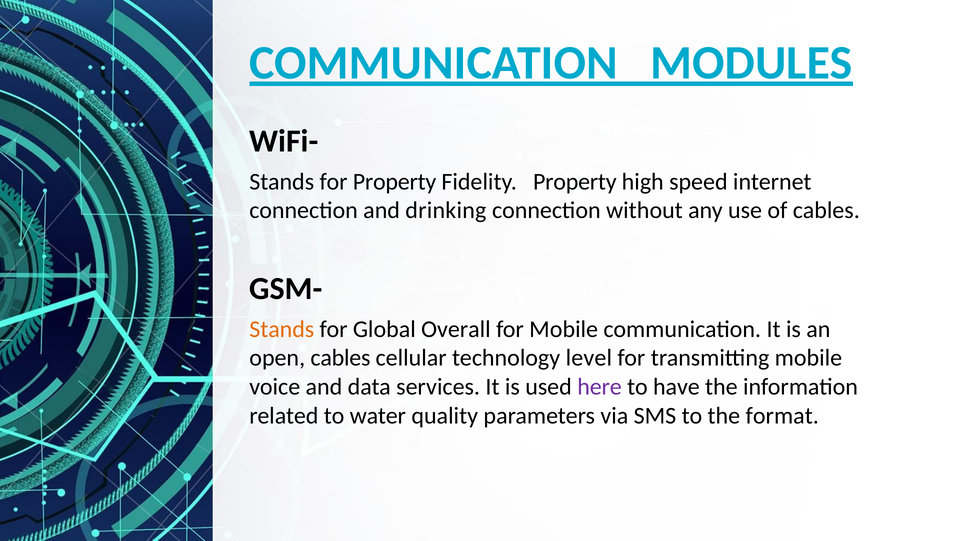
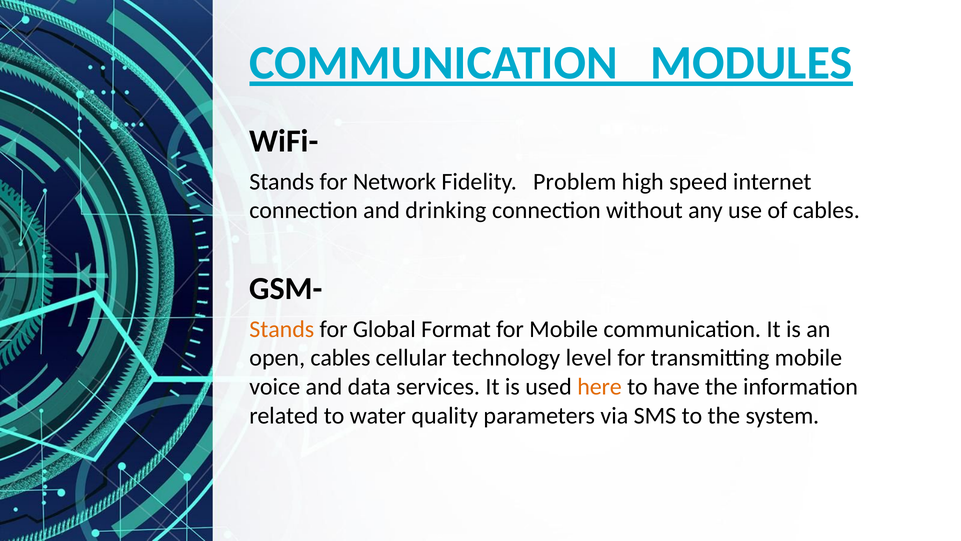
for Property: Property -> Network (395, 181)
Fidelity Property: Property -> Problem (575, 181)
Overall: Overall -> Format (456, 329)
here colour: purple -> orange (600, 386)
format: format -> system (782, 415)
